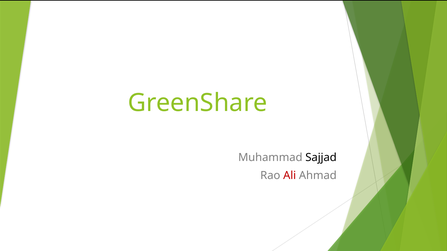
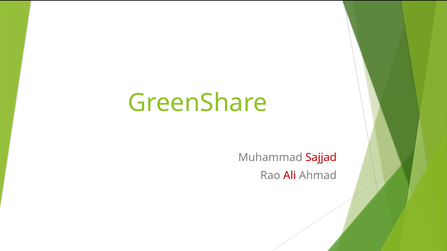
Sajjad colour: black -> red (321, 158)
